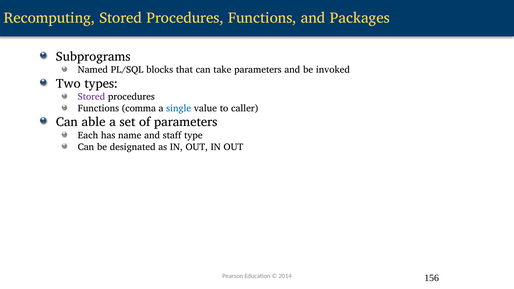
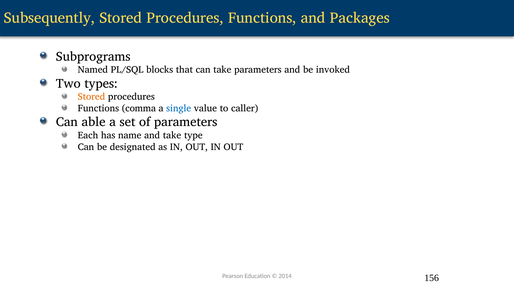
Recomputing: Recomputing -> Subsequently (49, 18)
Stored colour: purple -> orange (91, 97)
and staff: staff -> take (172, 135)
